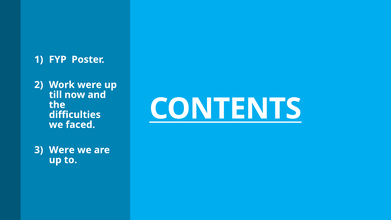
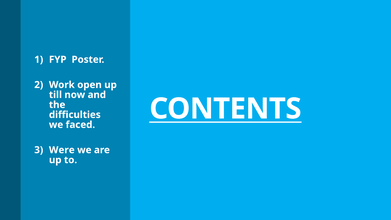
Work were: were -> open (89, 85)
